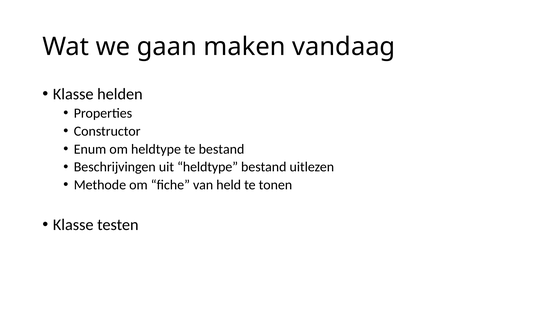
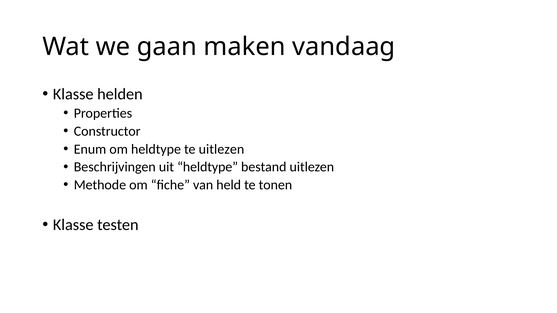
te bestand: bestand -> uitlezen (221, 149)
